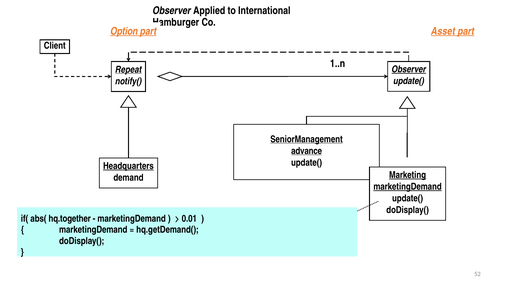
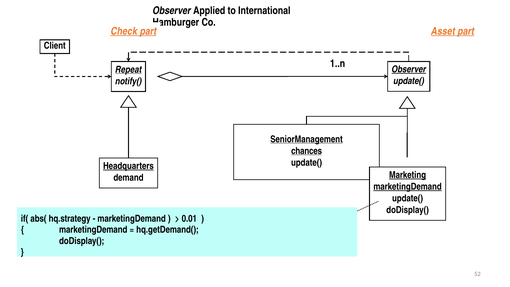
Option: Option -> Check (124, 31)
advance: advance -> chances (307, 151)
hq.together: hq.together -> hq.strategy (70, 219)
